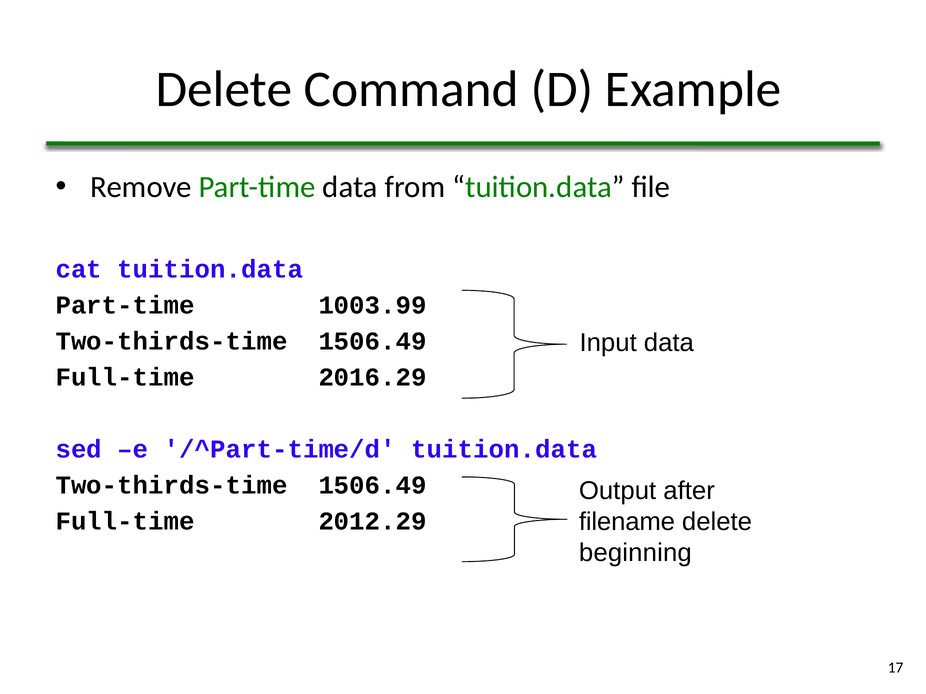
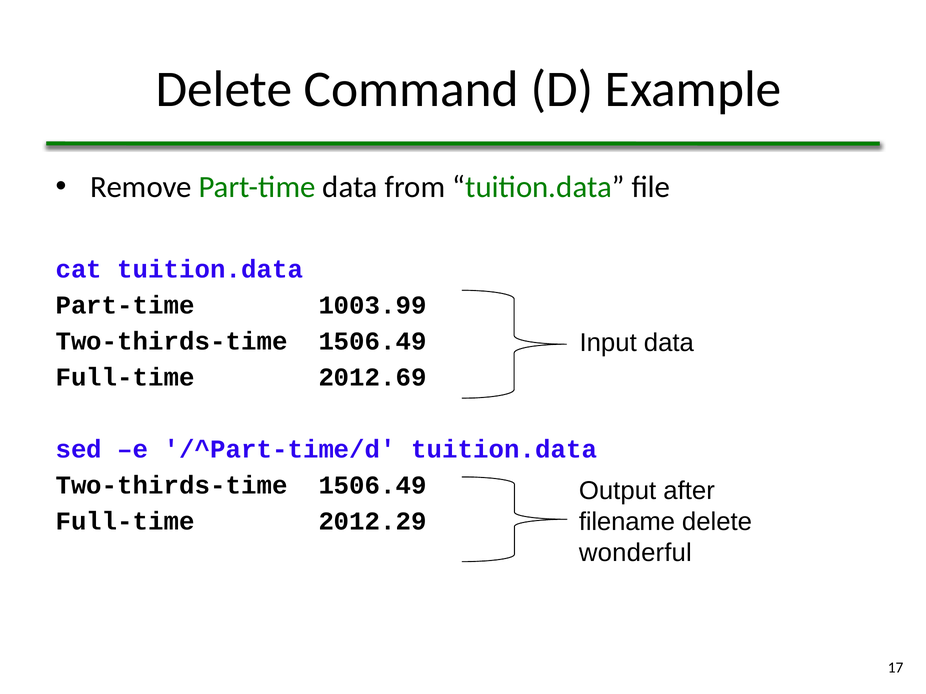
2016.29: 2016.29 -> 2012.69 (373, 377)
beginning: beginning -> wonderful (635, 553)
